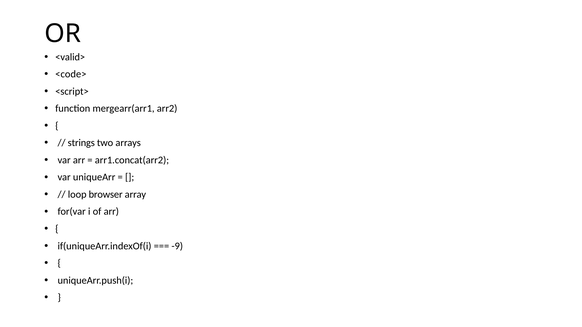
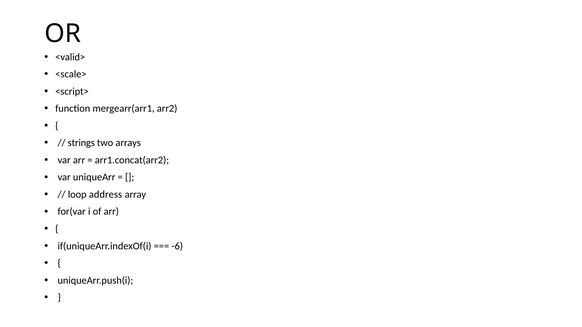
<code>: <code> -> <scale> (71, 74)
browser: browser -> address (106, 195)
-9: -9 -> -6 (177, 246)
